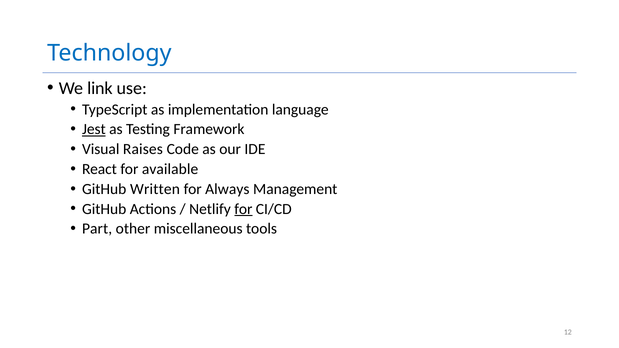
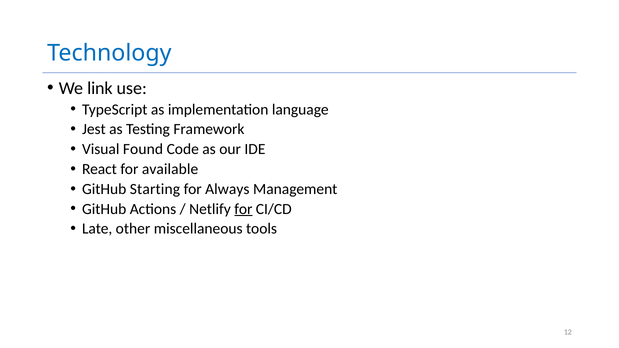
Jest underline: present -> none (94, 129)
Raises: Raises -> Found (143, 149)
Written: Written -> Starting (155, 189)
Part: Part -> Late (97, 229)
